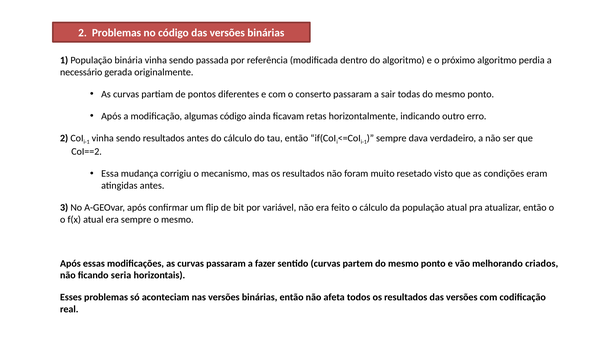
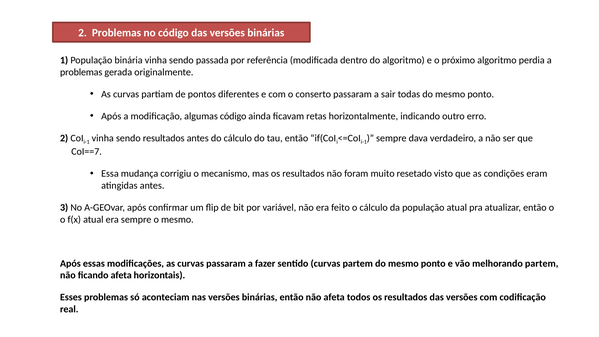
necessário: necessário -> problemas (81, 72)
CoI==2: CoI==2 -> CoI==7 (87, 152)
melhorando criados: criados -> partem (542, 264)
ficando seria: seria -> afeta (121, 276)
